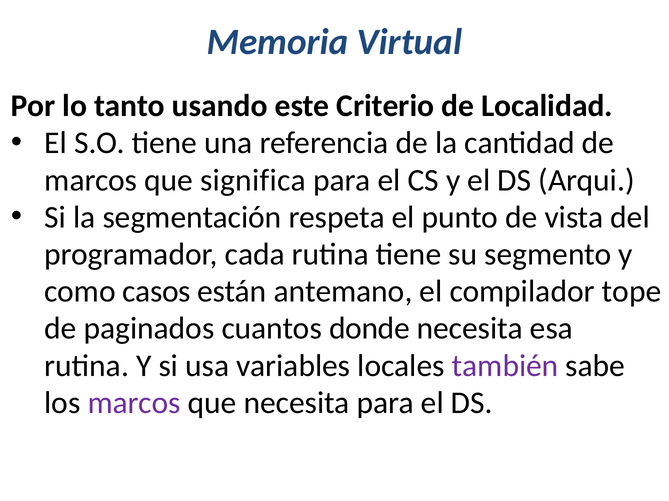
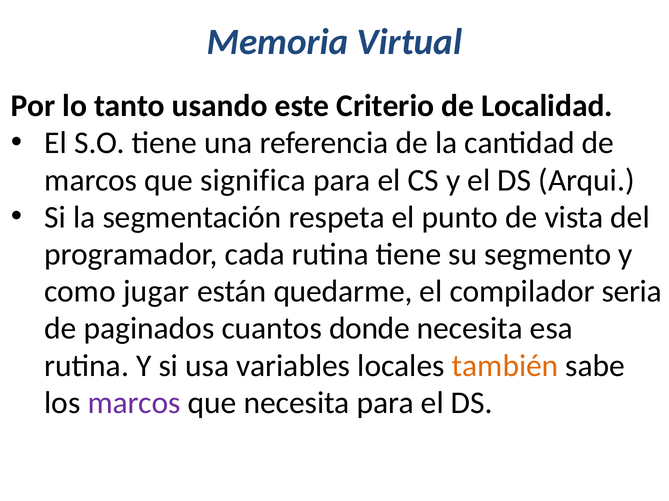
casos: casos -> jugar (156, 292)
antemano: antemano -> quedarme (343, 292)
tope: tope -> seria (632, 292)
también colour: purple -> orange (505, 366)
